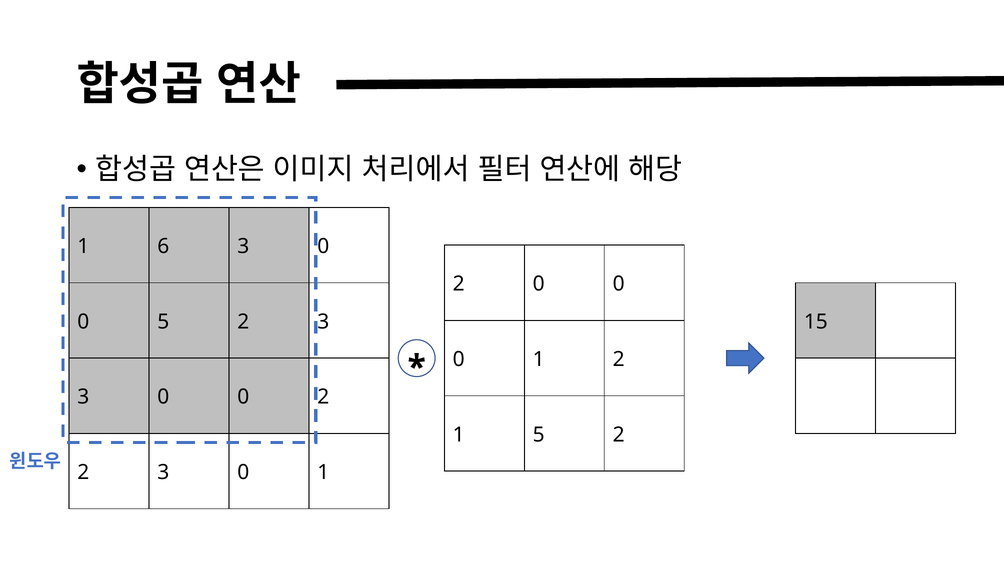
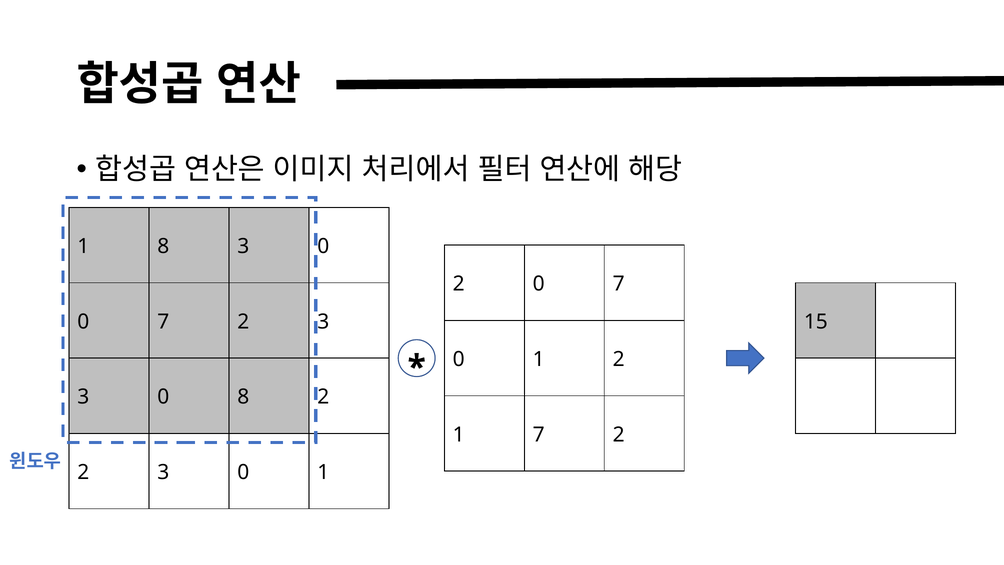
1 6: 6 -> 8 (163, 246)
2 0 0: 0 -> 7 (619, 284)
5: 5 -> 7 (163, 322)
0: 0 -> 8 (243, 397)
1 5: 5 -> 7 (539, 435)
